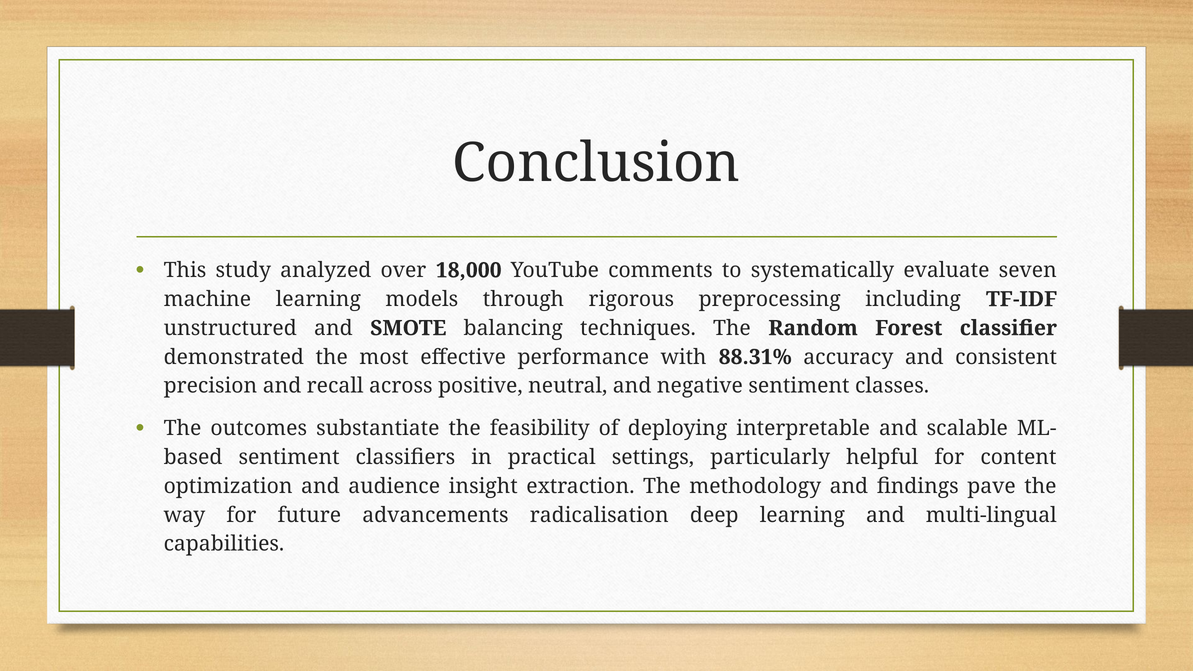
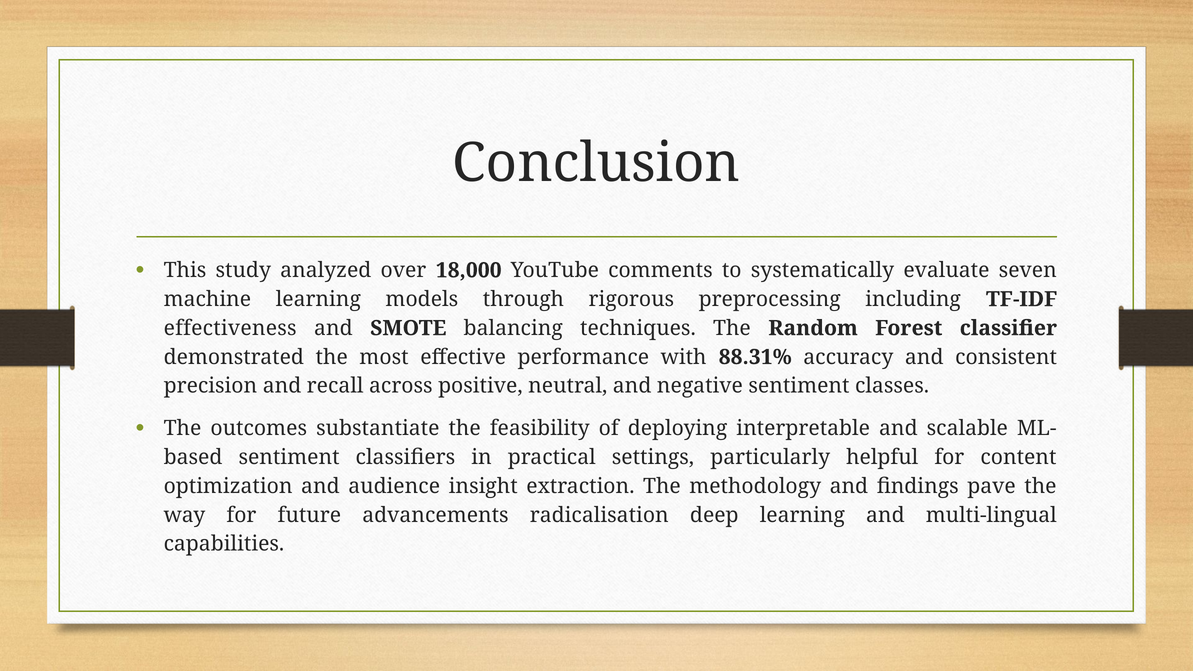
unstructured: unstructured -> effectiveness (230, 328)
